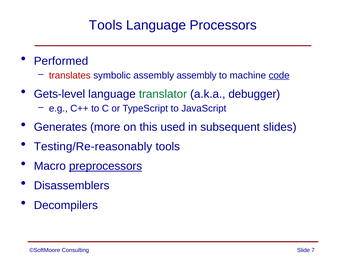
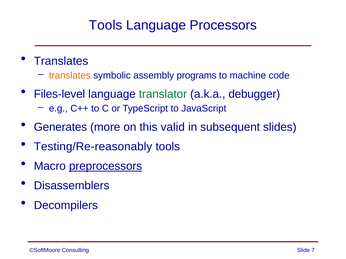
Performed: Performed -> Translates (61, 61)
translates colour: red -> orange (70, 76)
assembly assembly: assembly -> programs (197, 76)
code underline: present -> none (279, 76)
Gets-level: Gets-level -> Files-level (59, 94)
used: used -> valid (173, 127)
